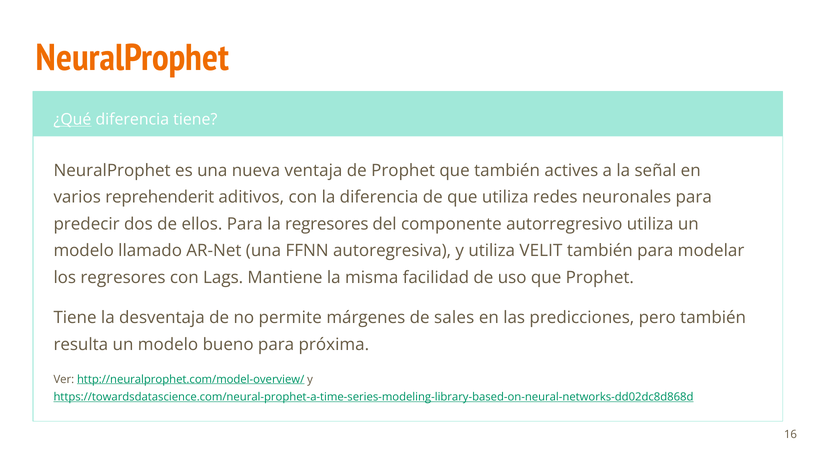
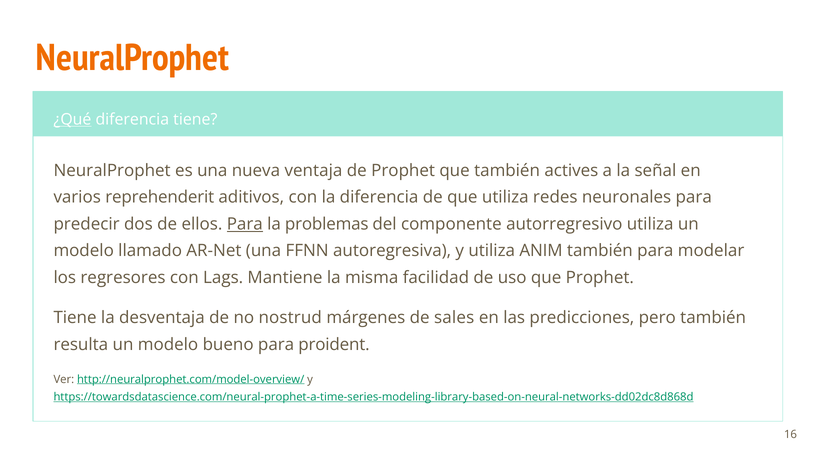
Para underline: none -> present (245, 224)
la regresores: regresores -> problemas (327, 224)
VELIT: VELIT -> ANIM (541, 251)
permite: permite -> nostrud (290, 318)
próxima: próxima -> proident (334, 345)
